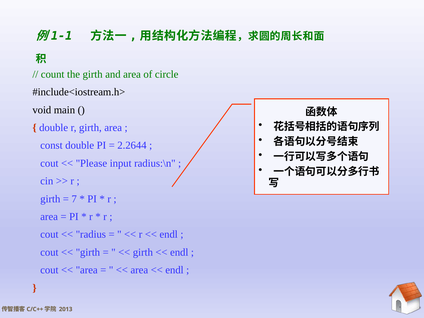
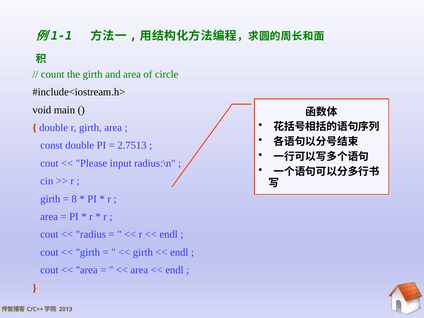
2.2644: 2.2644 -> 2.7513 (132, 145)
7: 7 -> 8 (74, 199)
